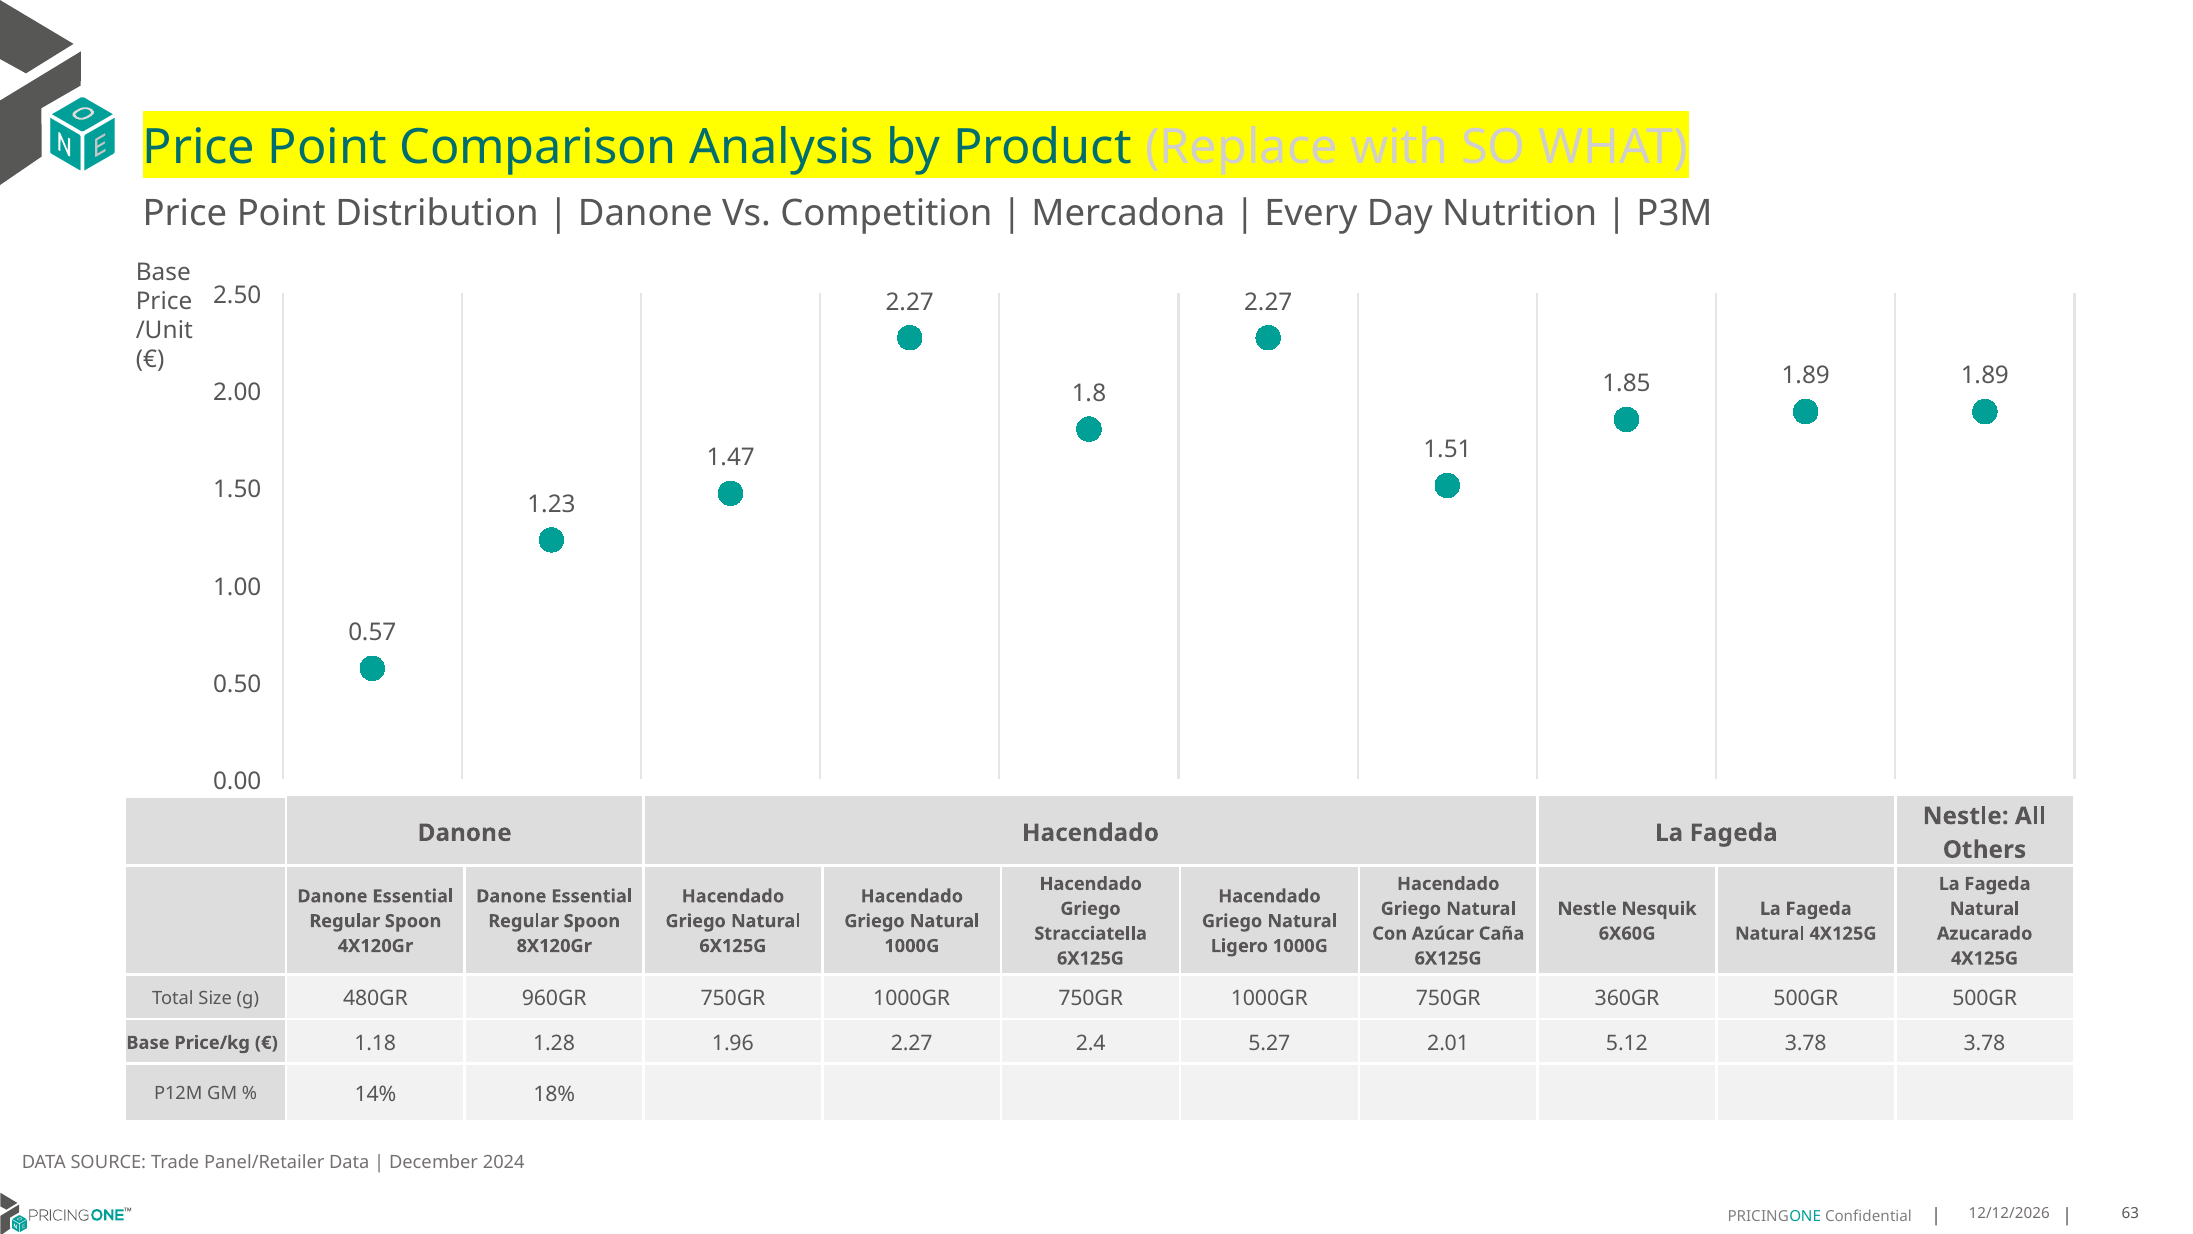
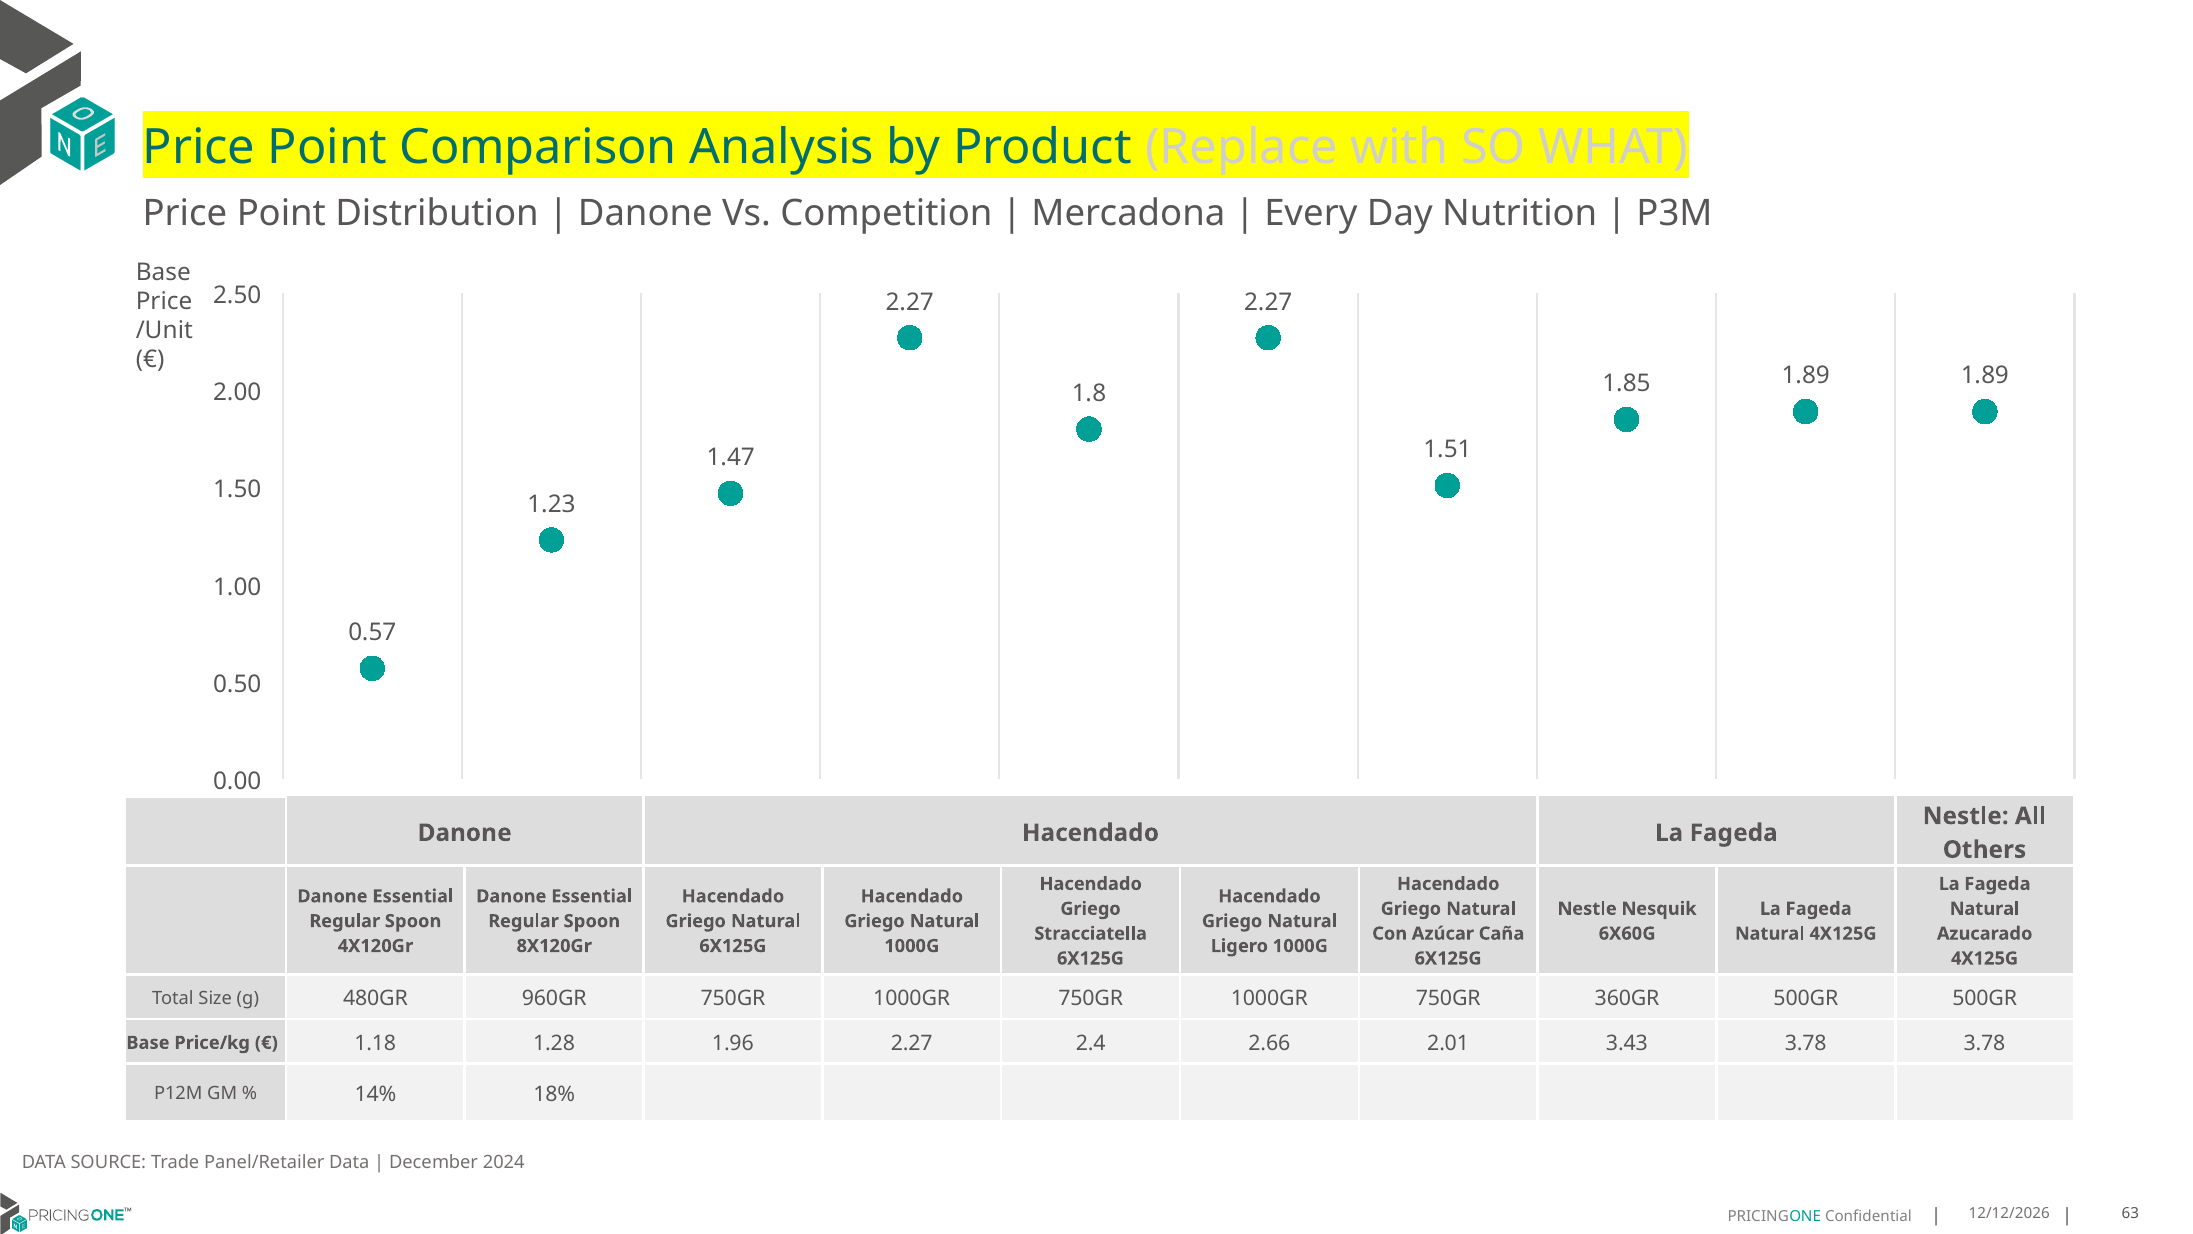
5.27: 5.27 -> 2.66 (1269, 1043)
5.12: 5.12 -> 3.43 (1627, 1043)
